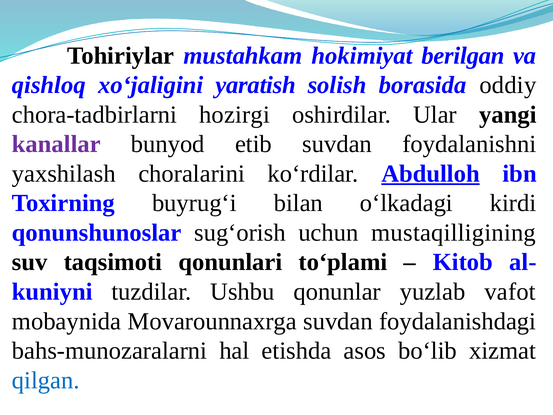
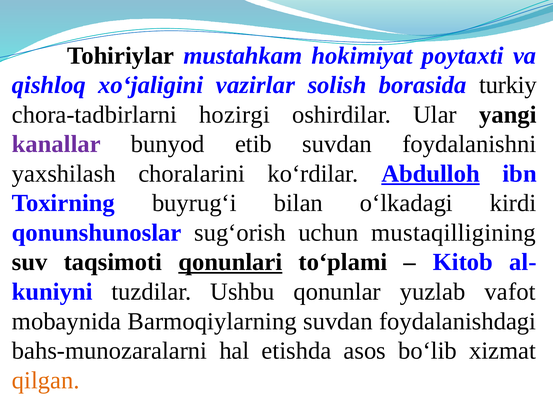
berilgan: berilgan -> poytaxti (463, 56)
yaratish: yaratish -> vazirlar (255, 85)
oddiy: oddiy -> turkiy (508, 85)
qonunlari underline: none -> present (230, 262)
Movarounnaxrga: Movarounnaxrga -> Barmoqiylarning (212, 321)
qilgan colour: blue -> orange (46, 380)
